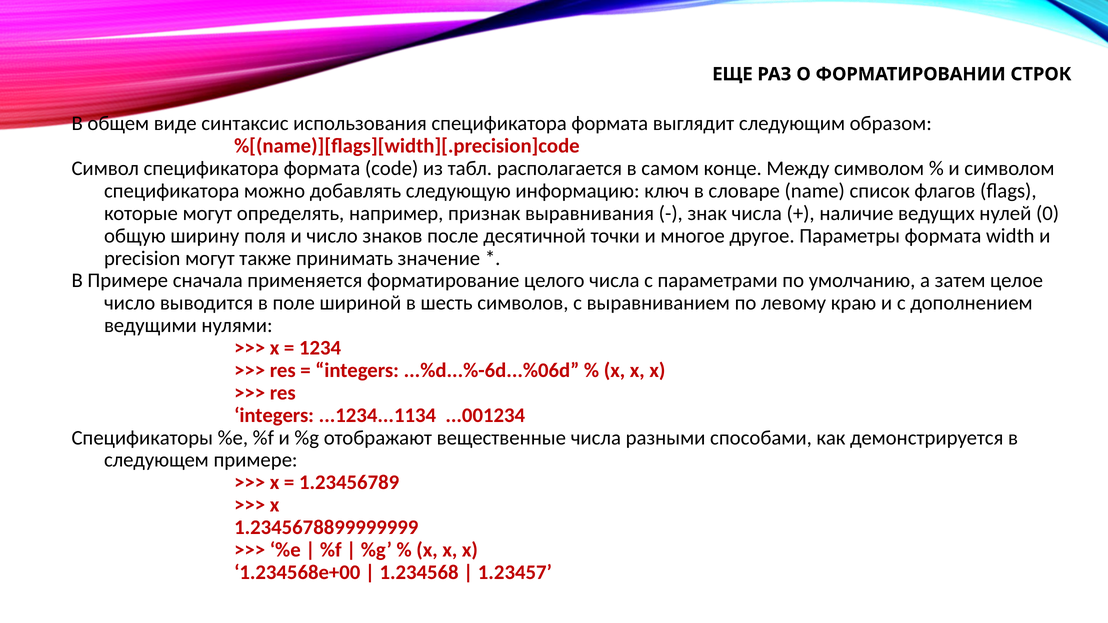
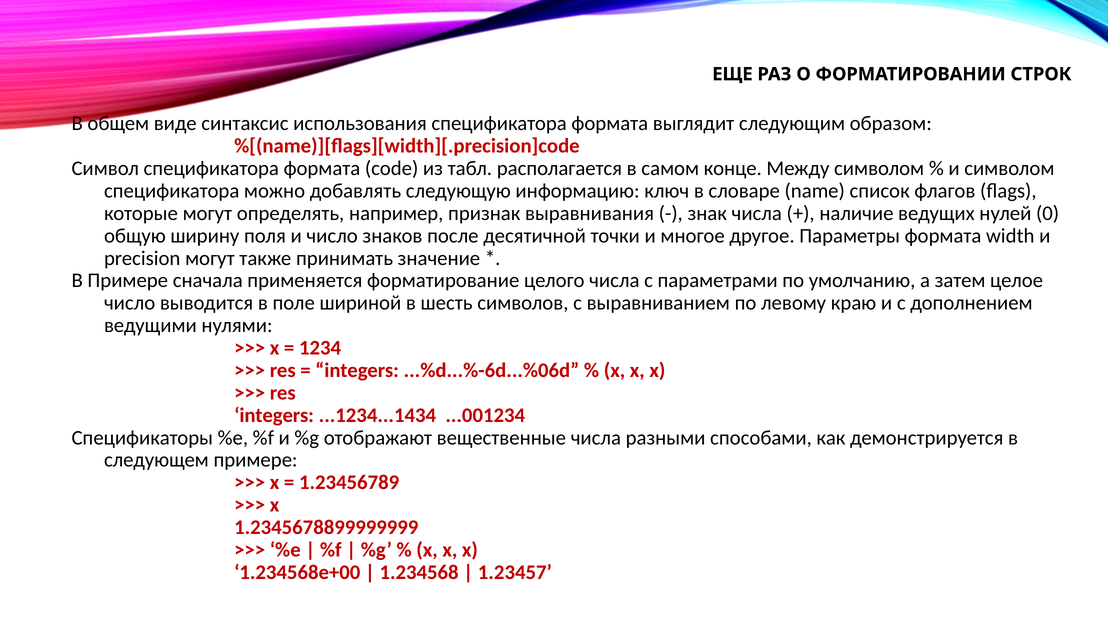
...1234...1134: ...1234...1134 -> ...1234...1434 (377, 415)
